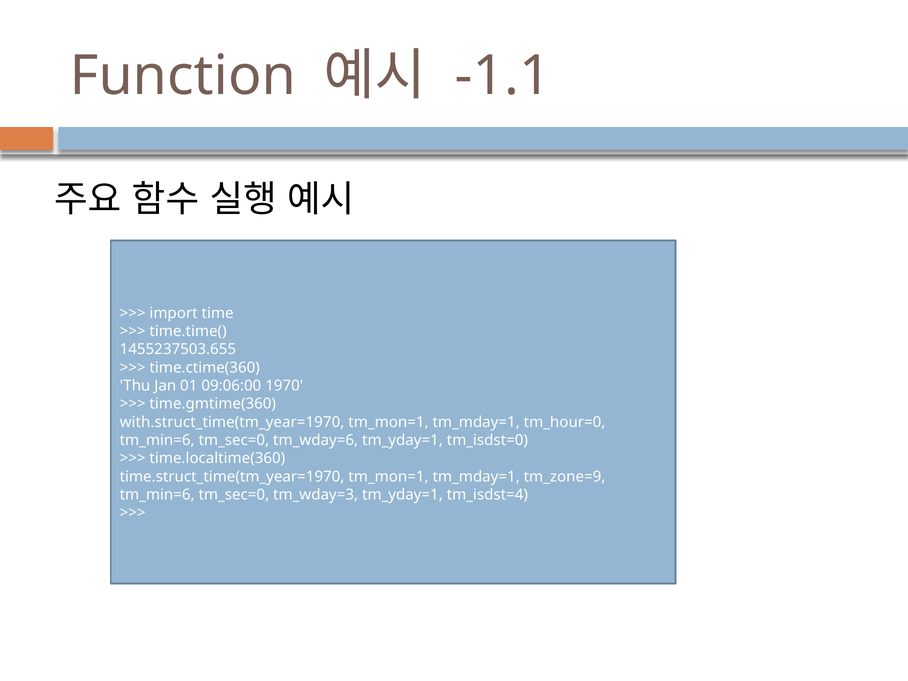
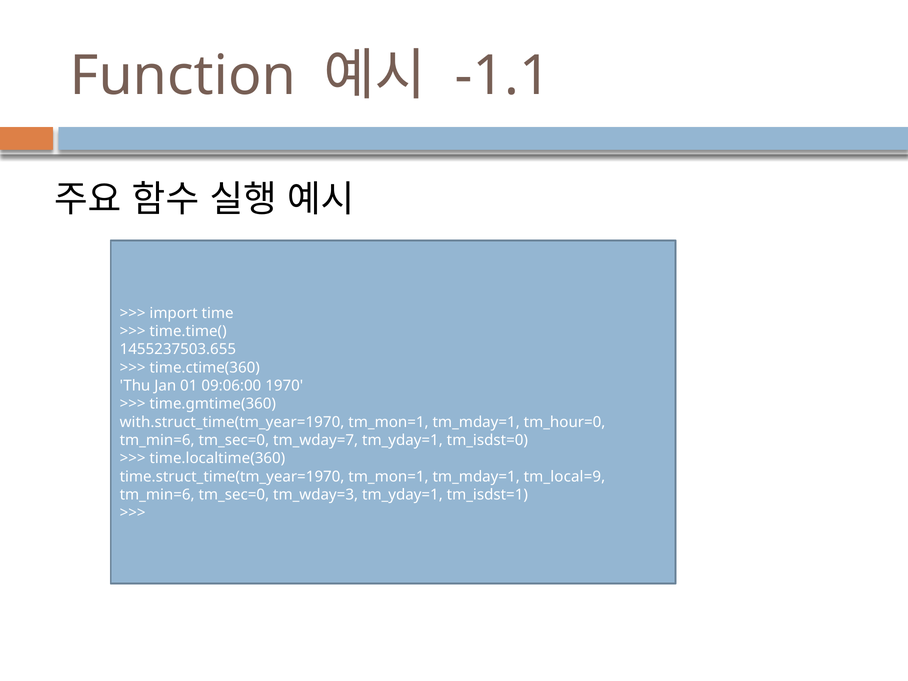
tm_wday=6: tm_wday=6 -> tm_wday=7 (316, 440)
tm_zone=9: tm_zone=9 -> tm_local=9 (564, 477)
tm_isdst=4: tm_isdst=4 -> tm_isdst=1 (487, 495)
